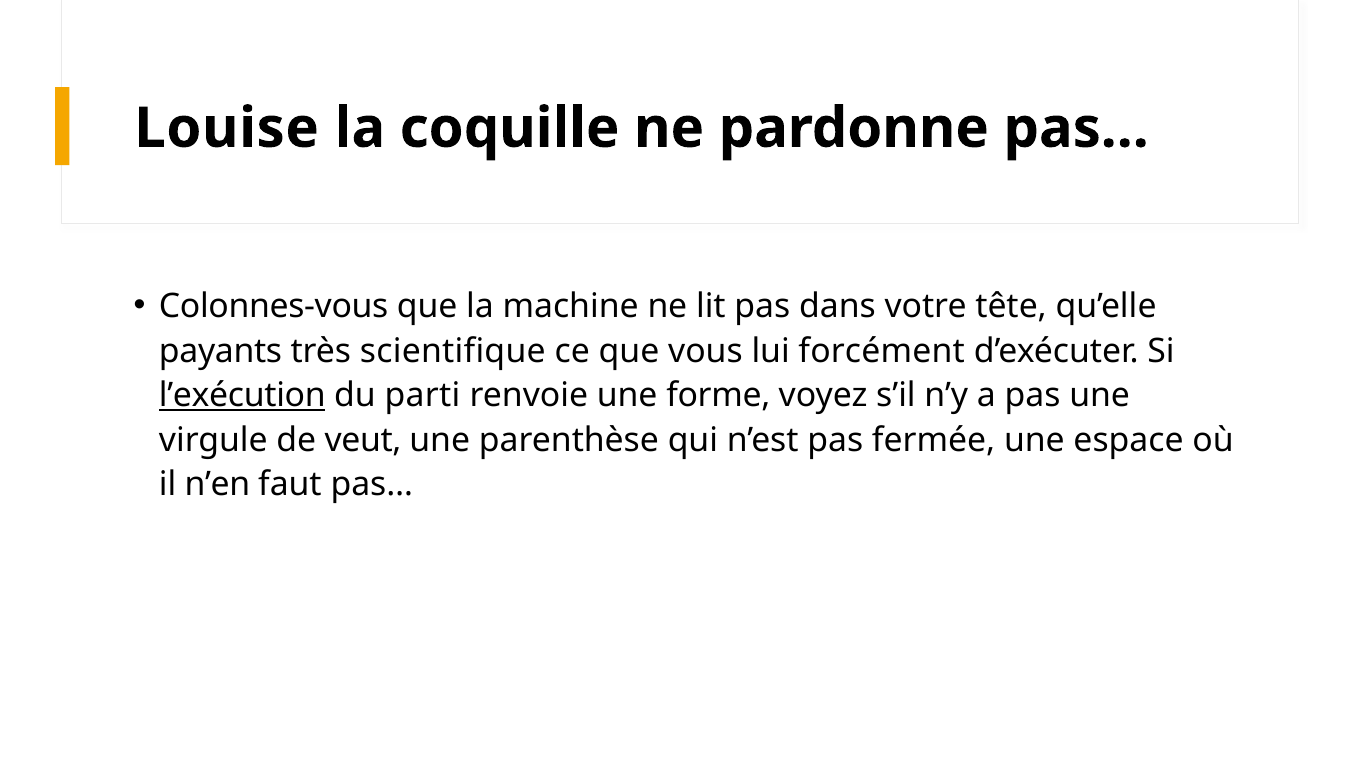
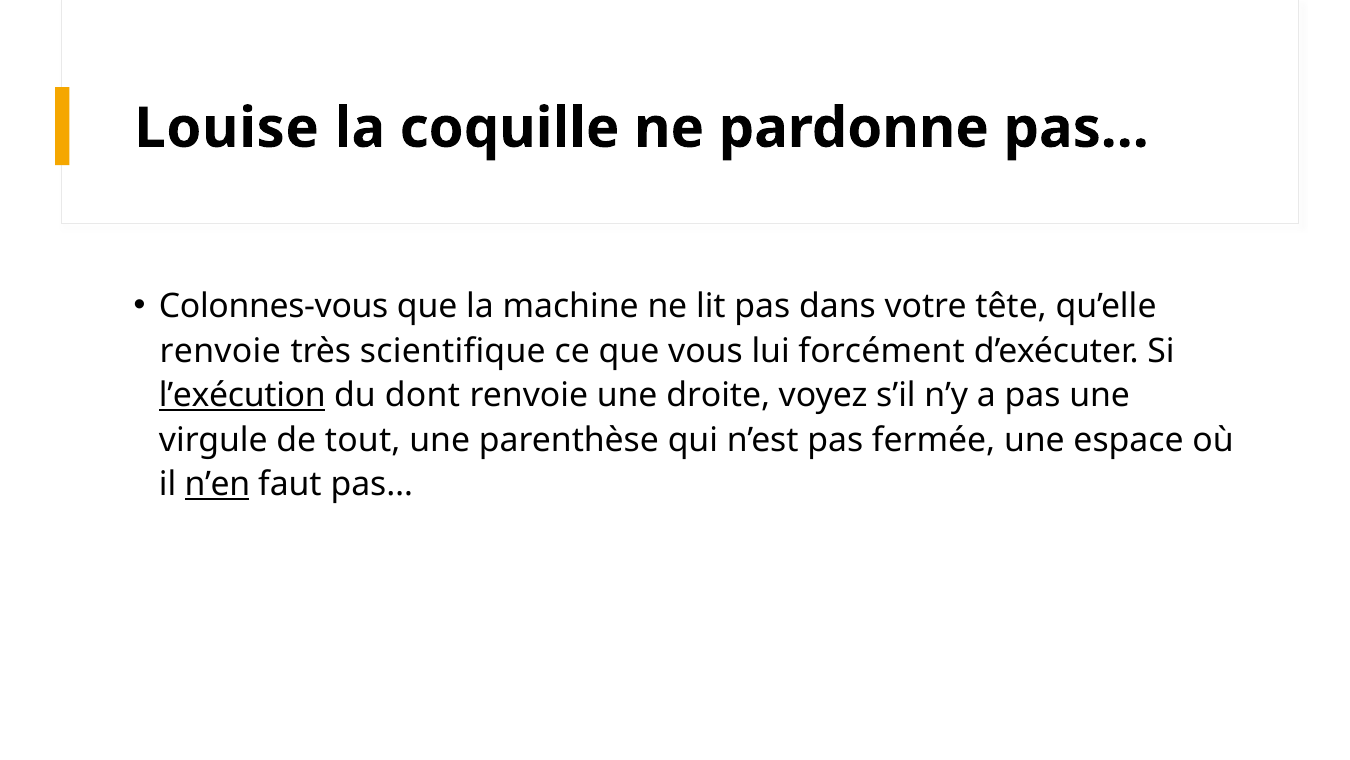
payants: payants -> renvoie (220, 351)
parti: parti -> dont (422, 395)
forme: forme -> droite (718, 395)
veut: veut -> tout (363, 440)
n’en underline: none -> present (217, 484)
